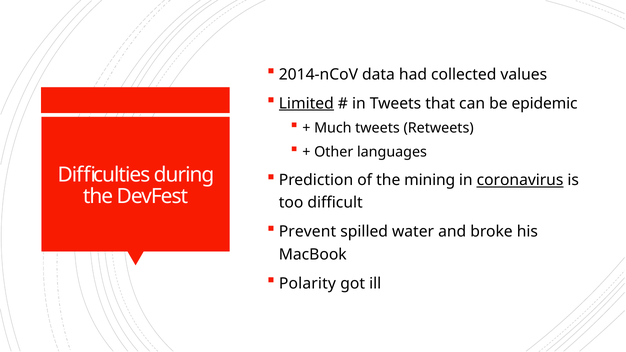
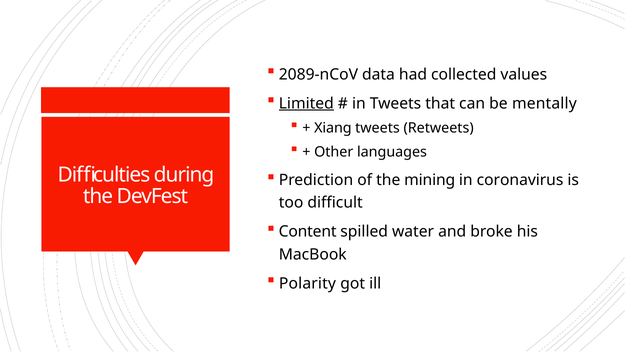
2014-nCoV: 2014-nCoV -> 2089-nCoV (318, 74)
epidemic: epidemic -> mentally (544, 103)
Much: Much -> Xiang (333, 128)
coronavirus underline: present -> none (520, 180)
Prevent: Prevent -> Content (308, 232)
